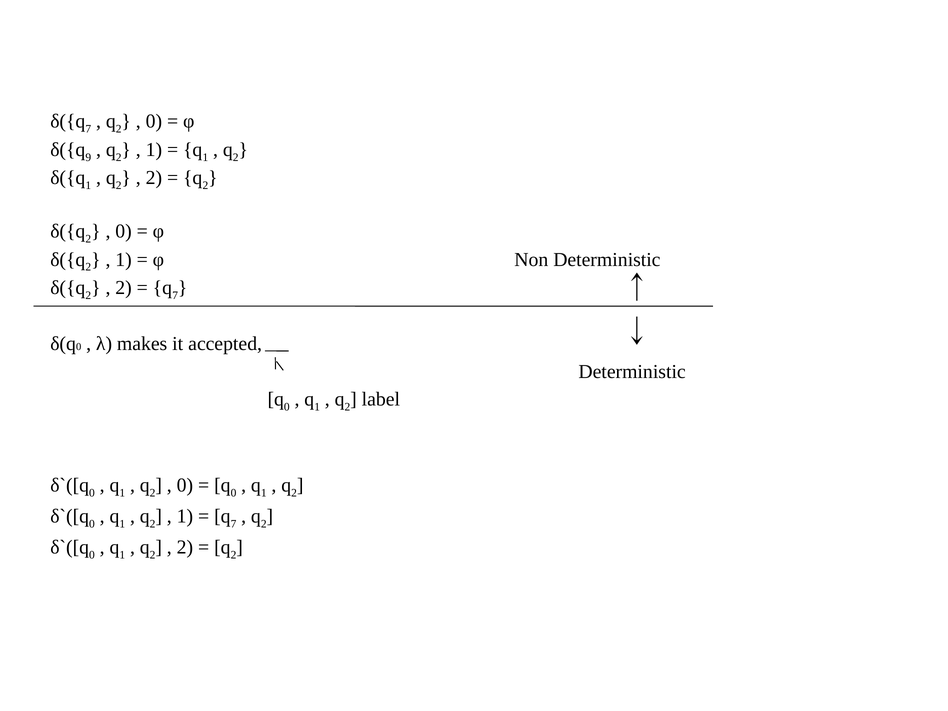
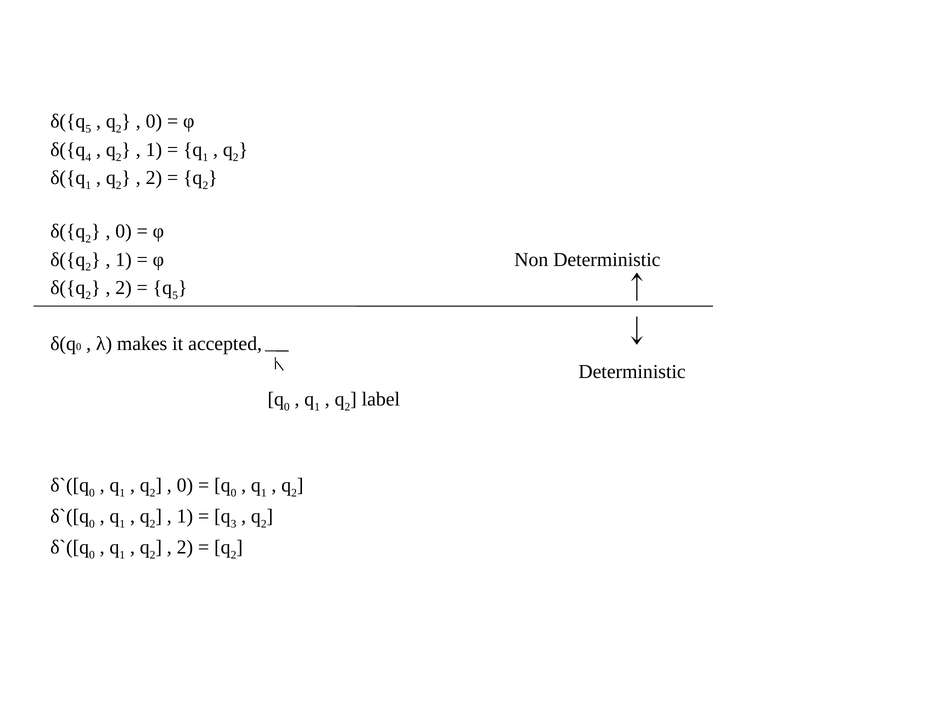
7: 7 -> 5 (88, 129)
9: 9 -> 4 (88, 157)
7: 7 -> 5 (175, 295)
7: 7 -> 3 (233, 524)
